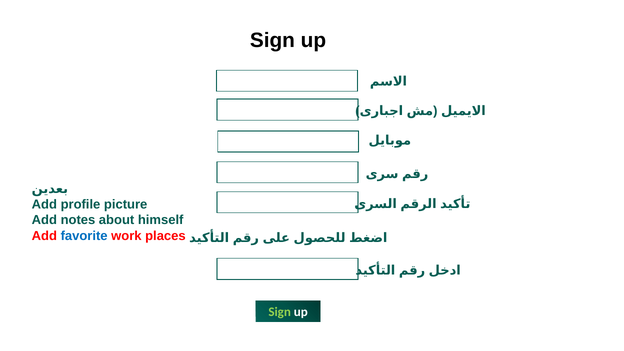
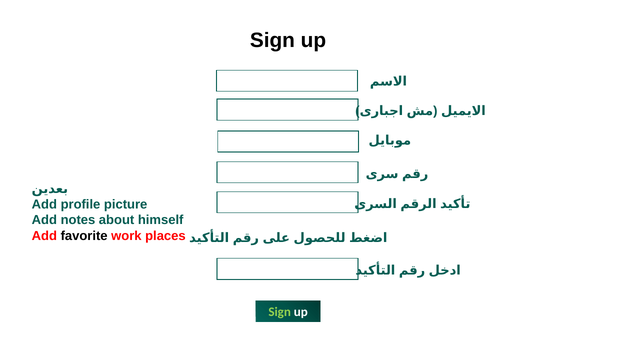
favorite colour: blue -> black (84, 236)
